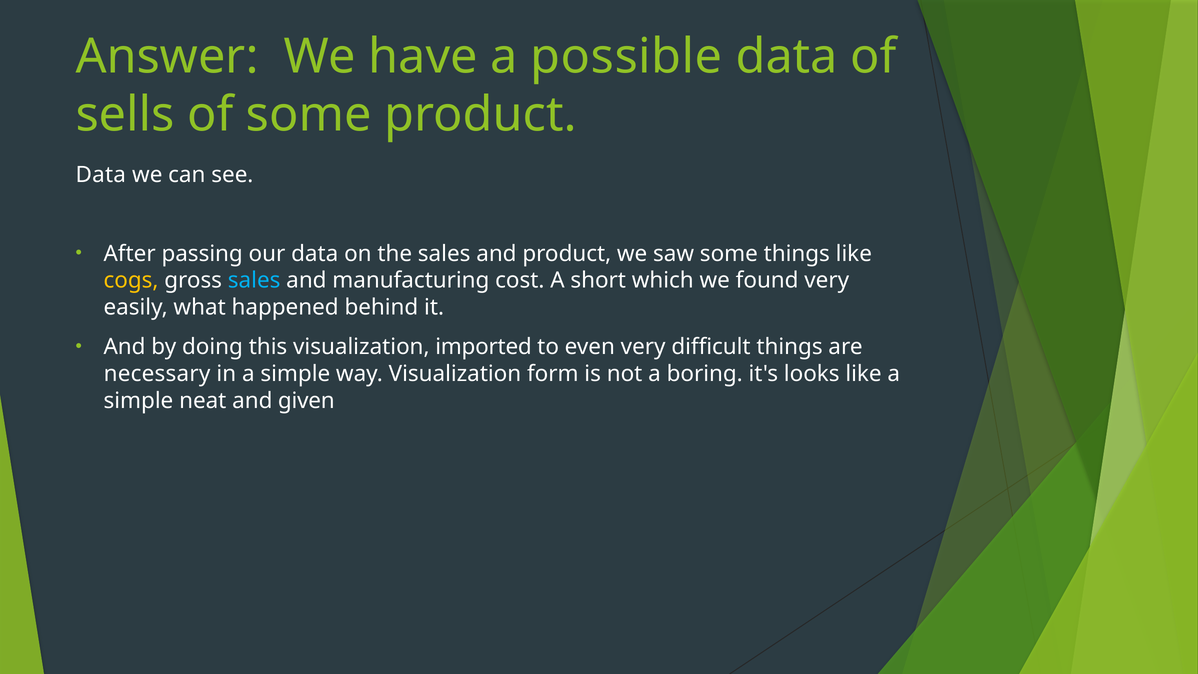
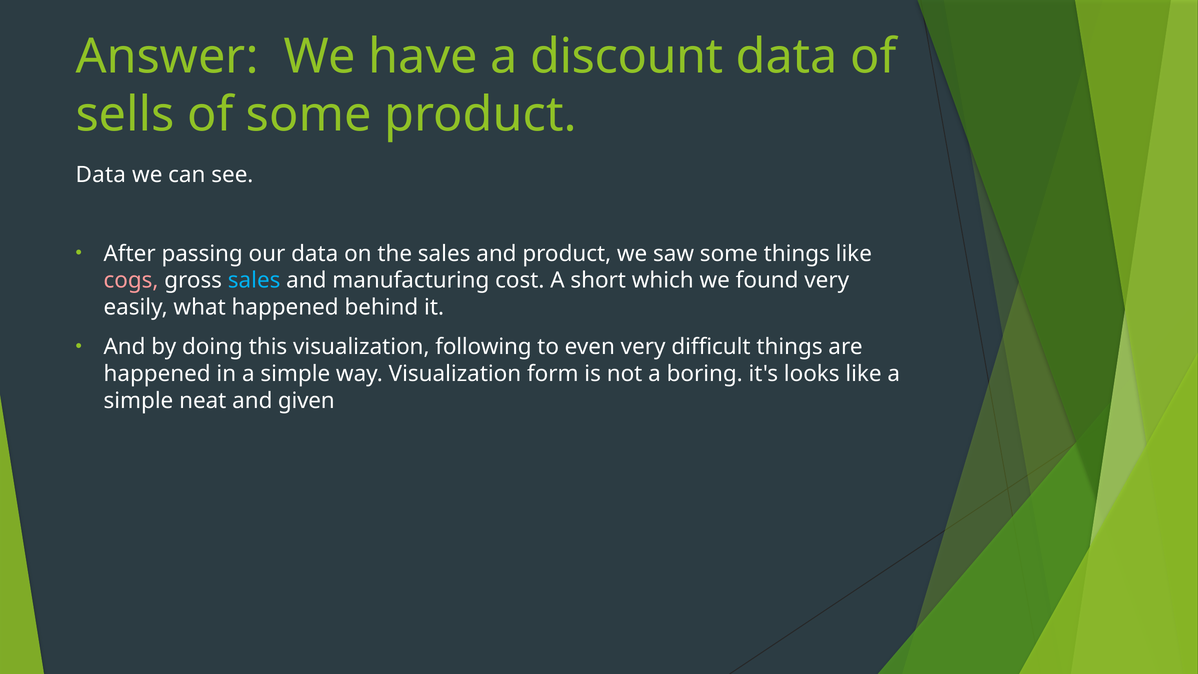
possible: possible -> discount (627, 56)
cogs colour: yellow -> pink (131, 280)
imported: imported -> following (483, 347)
necessary: necessary -> happened (157, 374)
